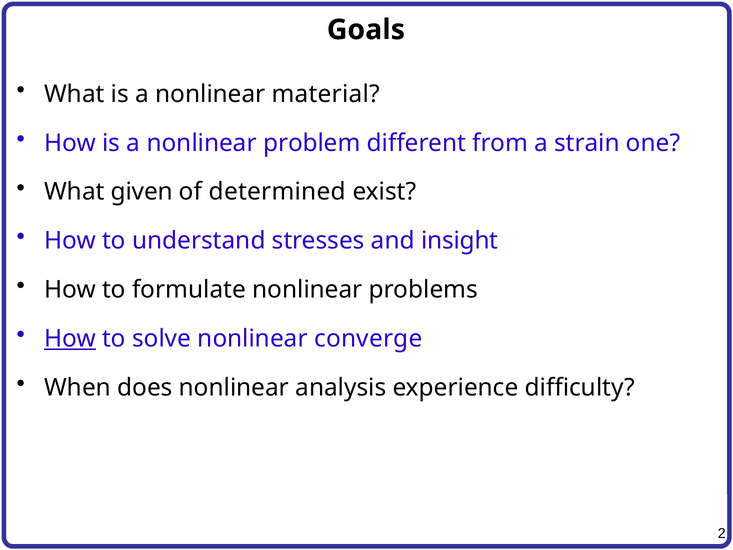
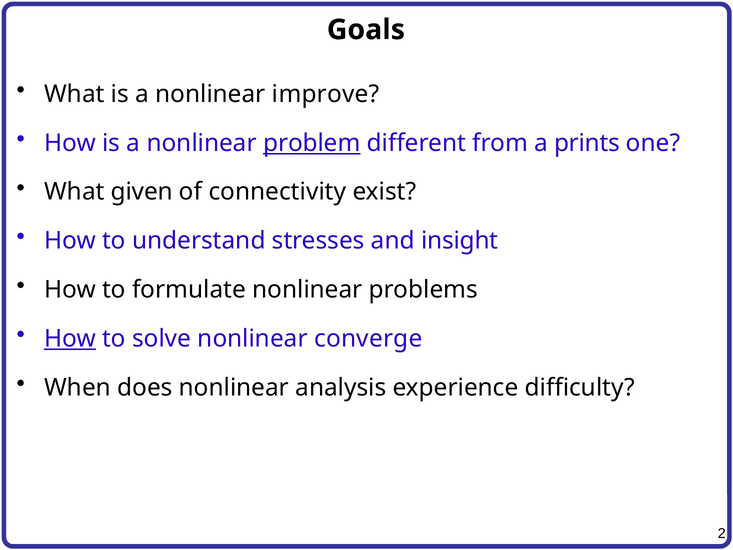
material: material -> improve (326, 94)
problem underline: none -> present (312, 143)
strain: strain -> prints (587, 143)
determined: determined -> connectivity (277, 192)
